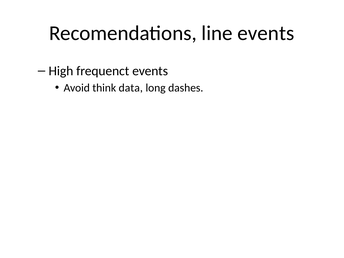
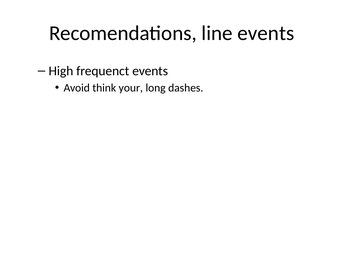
data: data -> your (131, 88)
